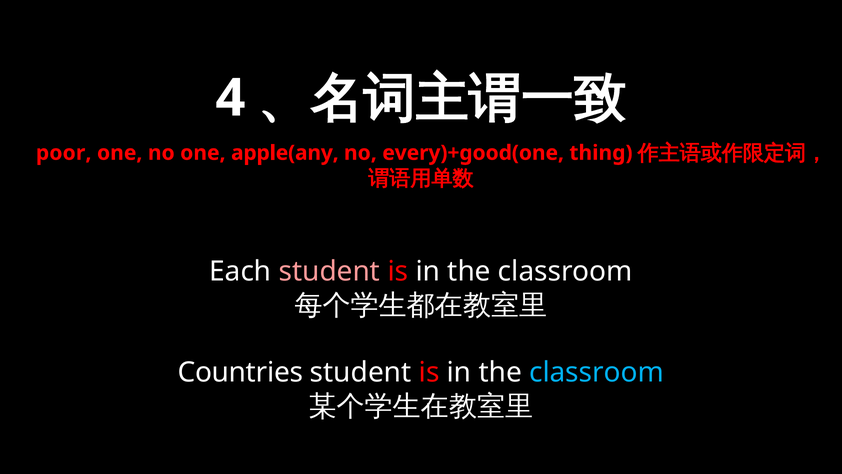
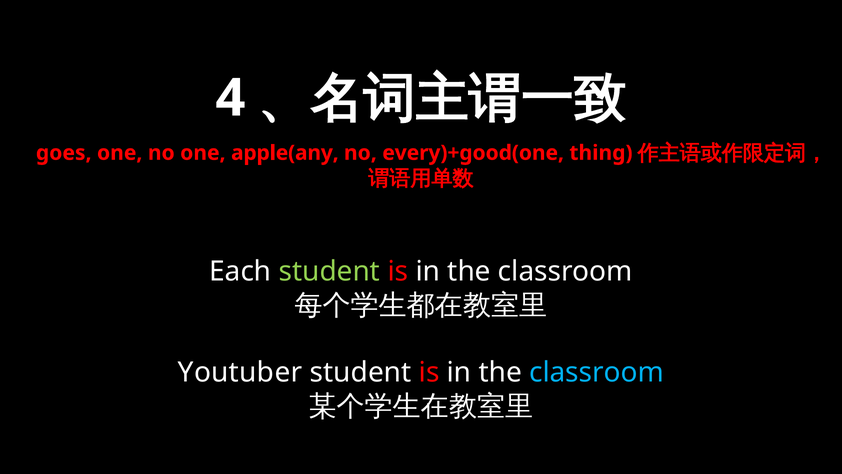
poor: poor -> goes (64, 153)
student colour: pink -> light green (329, 271)
Countries: Countries -> Youtuber (240, 372)
